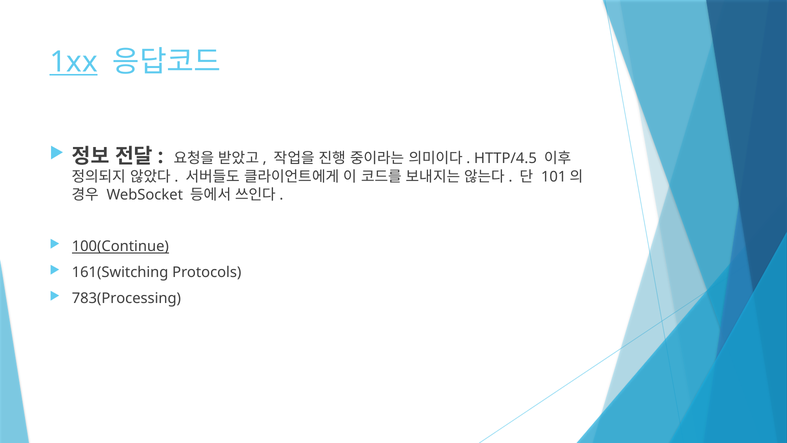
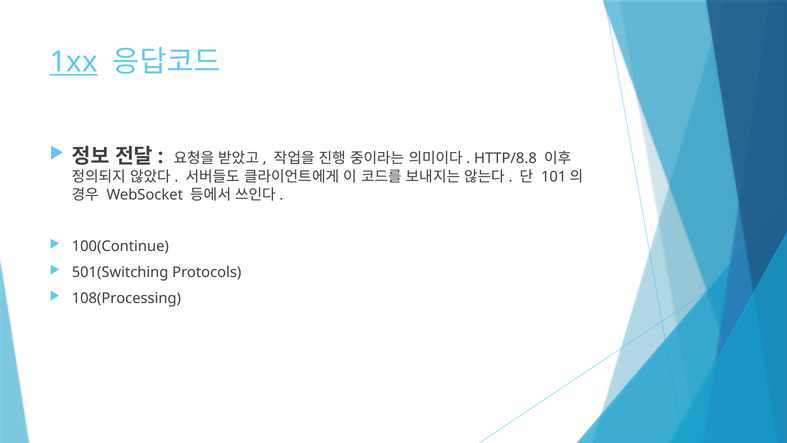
HTTP/4.5: HTTP/4.5 -> HTTP/8.8 (505, 158)
100(Continue underline: present -> none (120, 246)
161(Switching: 161(Switching -> 501(Switching (120, 272)
783(Processing: 783(Processing -> 108(Processing (126, 298)
